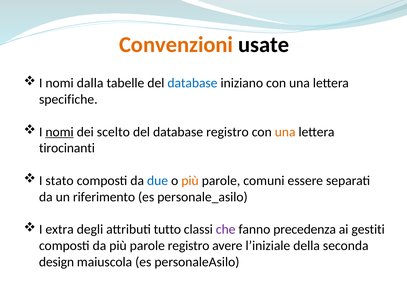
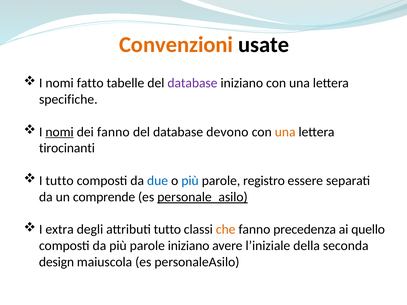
dalla: dalla -> fatto (90, 83)
database colour: blue -> purple (192, 83)
dei scelto: scelto -> fanno (113, 132)
database registro: registro -> devono (227, 132)
I stato: stato -> tutto (60, 181)
più colour: orange -> blue (190, 181)
comuni: comuni -> registro (264, 181)
riferimento: riferimento -> comprende (104, 197)
personale_asilo underline: none -> present (202, 197)
che colour: purple -> orange (226, 230)
gestiti: gestiti -> quello (368, 230)
parole registro: registro -> iniziano (189, 246)
